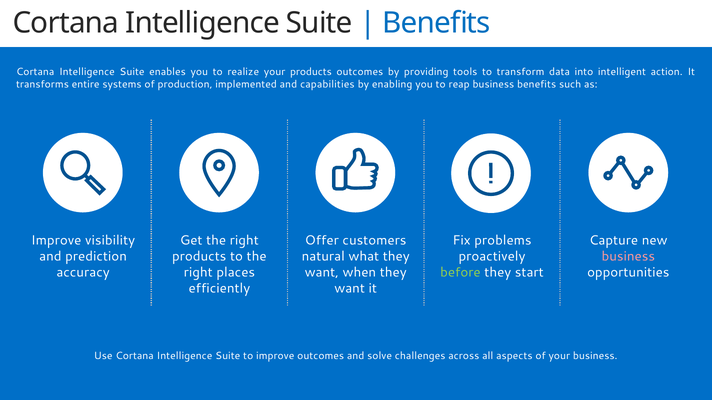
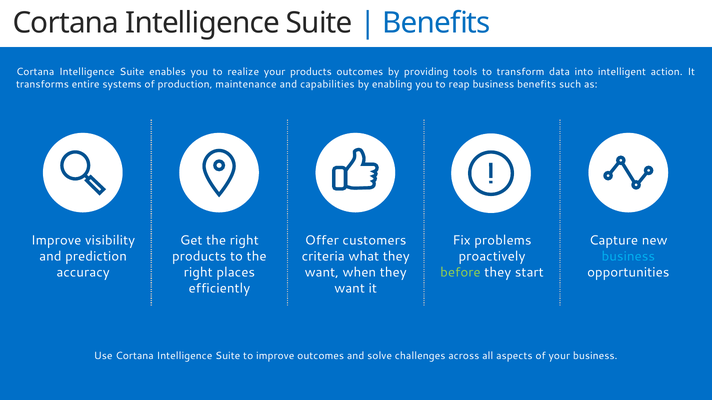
implemented: implemented -> maintenance (246, 84)
natural: natural -> criteria (323, 257)
business colour: pink -> light blue (628, 257)
